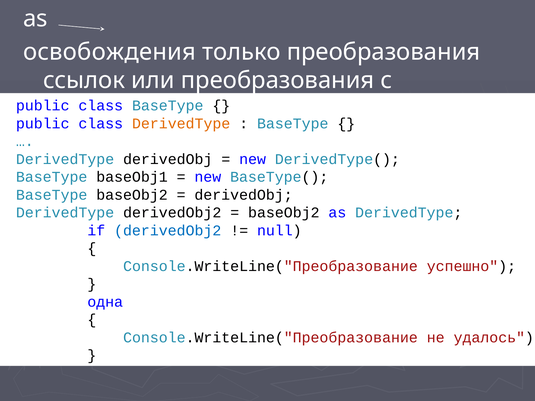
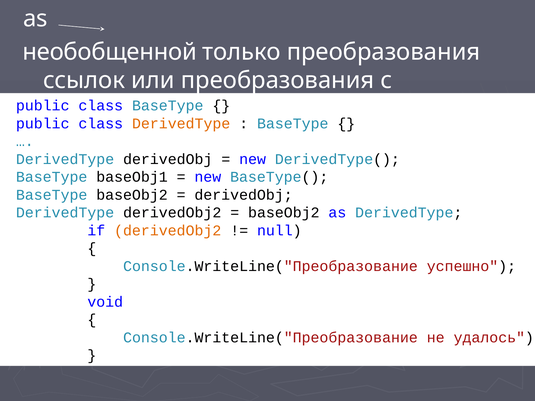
освобождения: освобождения -> необобщенной (110, 52)
derivedObj2 colour: blue -> orange (168, 231)
одна: одна -> void (105, 302)
